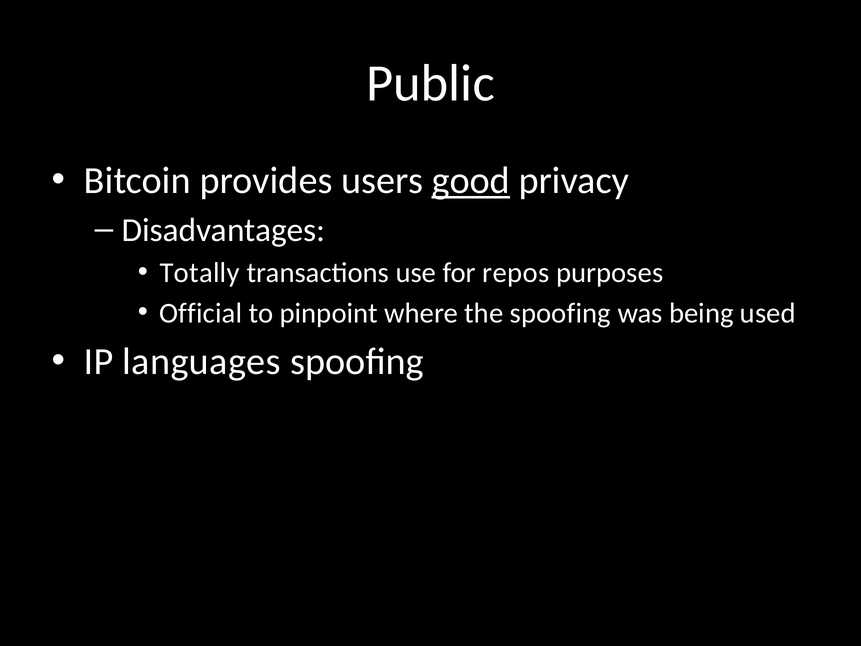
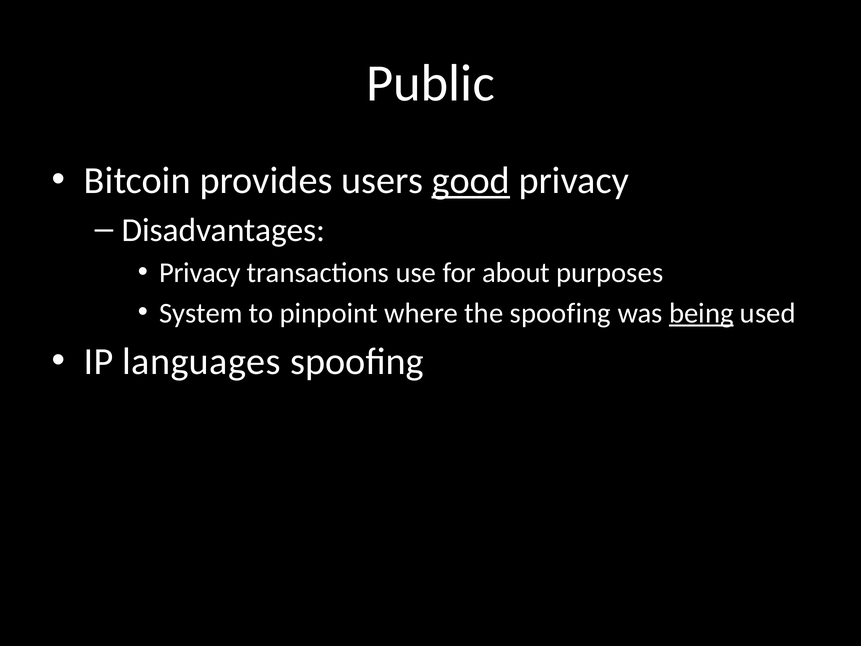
Totally: Totally -> Privacy (200, 273)
repos: repos -> about (516, 273)
Official: Official -> System (201, 313)
being underline: none -> present (701, 313)
